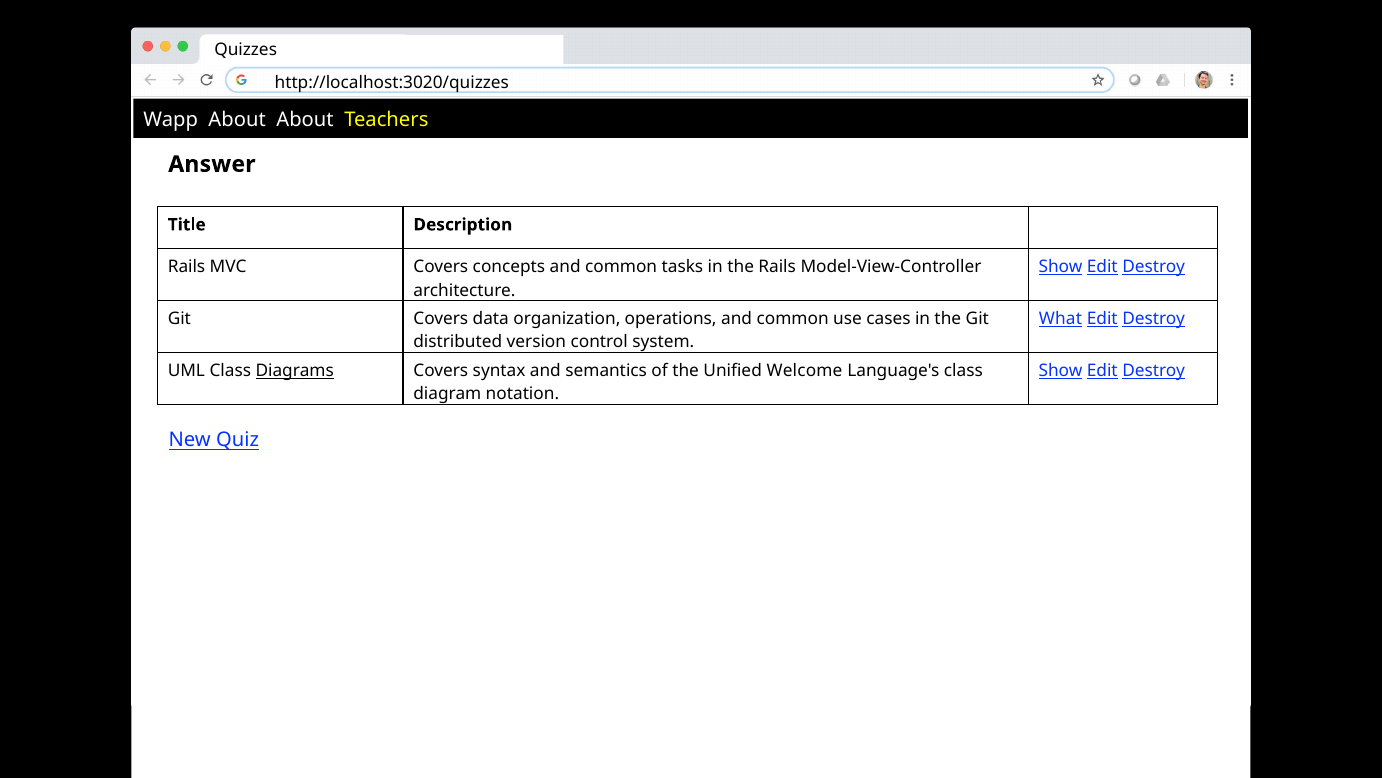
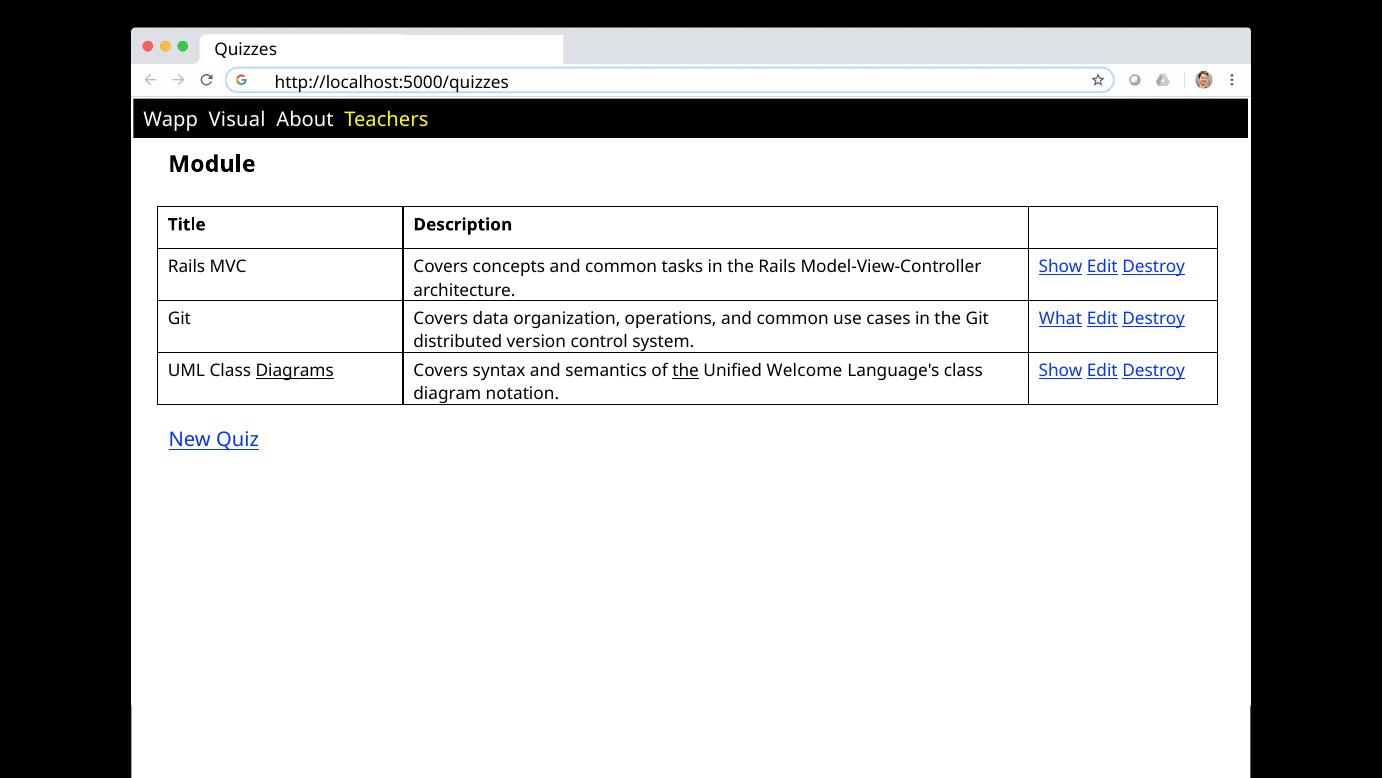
http://localhost:3020/quizzes: http://localhost:3020/quizzes -> http://localhost:5000/quizzes (392, 83)
Wapp About: About -> Visual (237, 120)
Answer: Answer -> Module (212, 164)
the underline: none -> present (686, 370)
